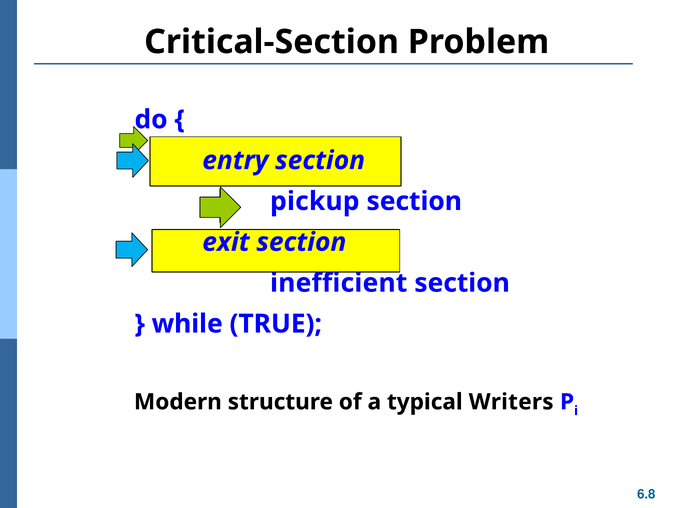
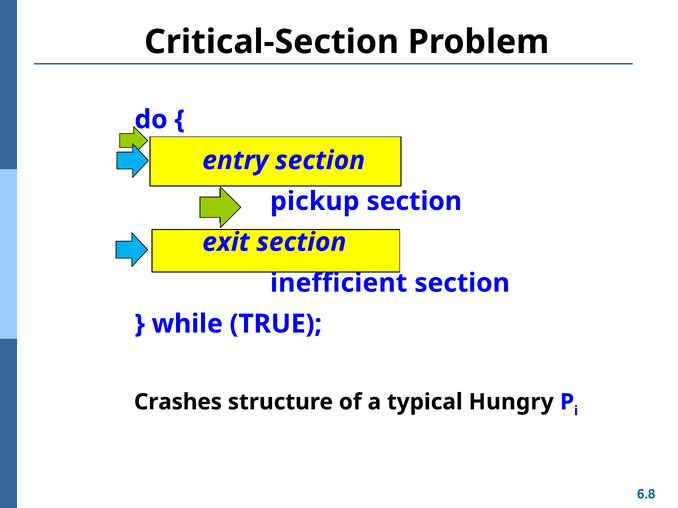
Modern: Modern -> Crashes (178, 402)
Writers: Writers -> Hungry (511, 402)
